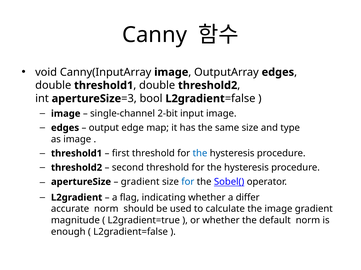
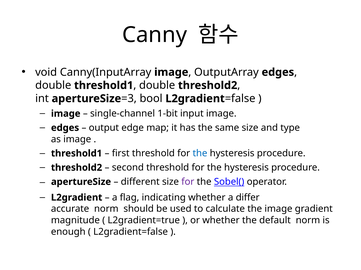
2-bit: 2-bit -> 1-bit (168, 114)
gradient: gradient -> different (140, 182)
for colour: blue -> purple (188, 182)
